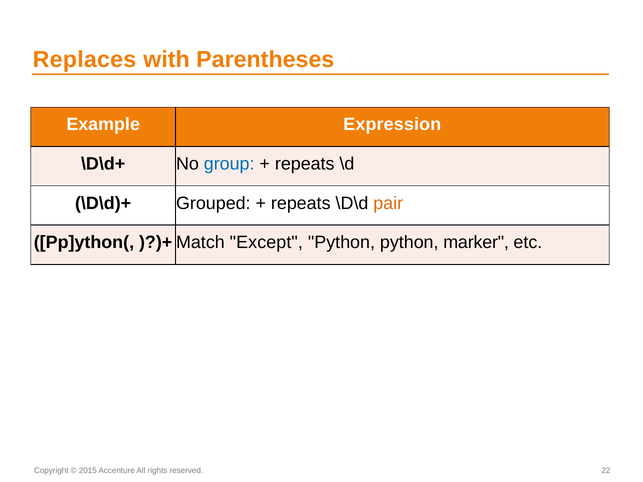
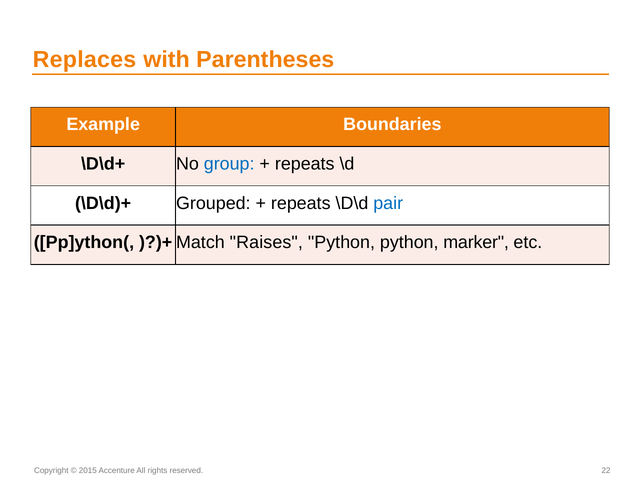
Expression: Expression -> Boundaries (392, 125)
pair colour: orange -> blue (388, 203)
Except: Except -> Raises (266, 243)
